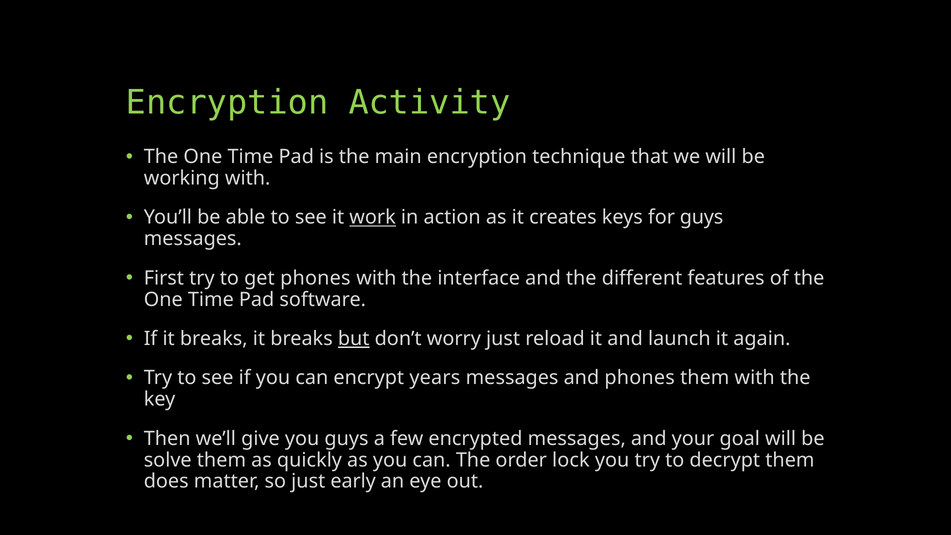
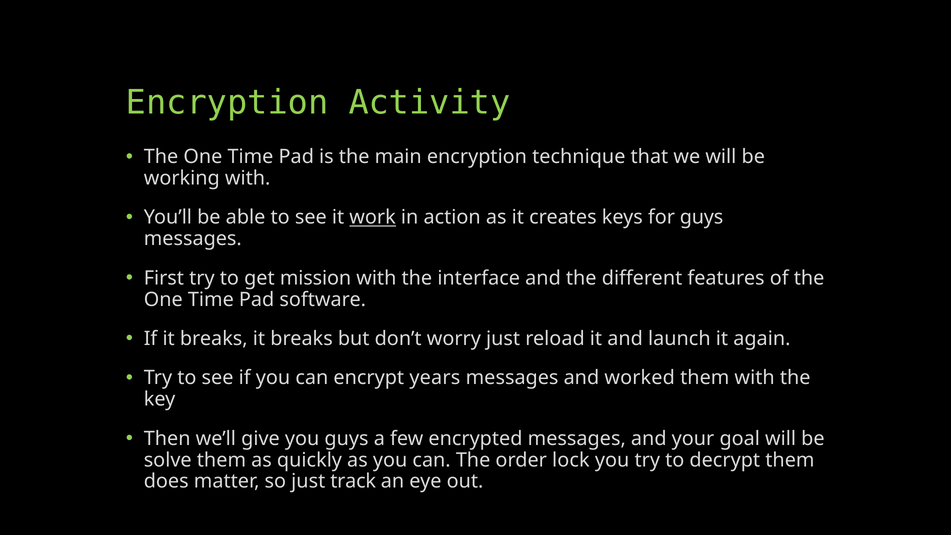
get phones: phones -> mission (316, 278)
but underline: present -> none (354, 339)
and phones: phones -> worked (640, 378)
early: early -> track (353, 481)
